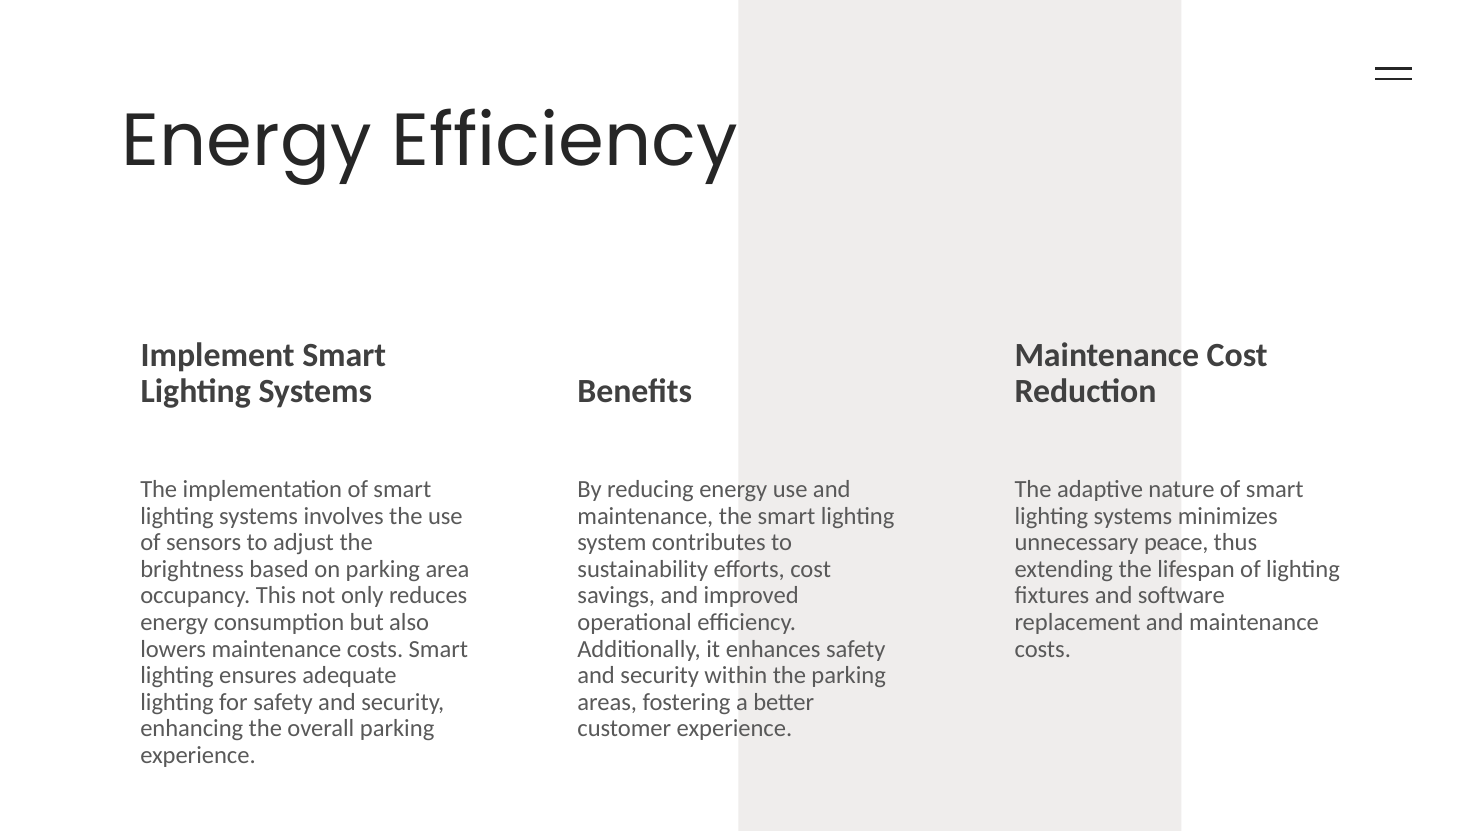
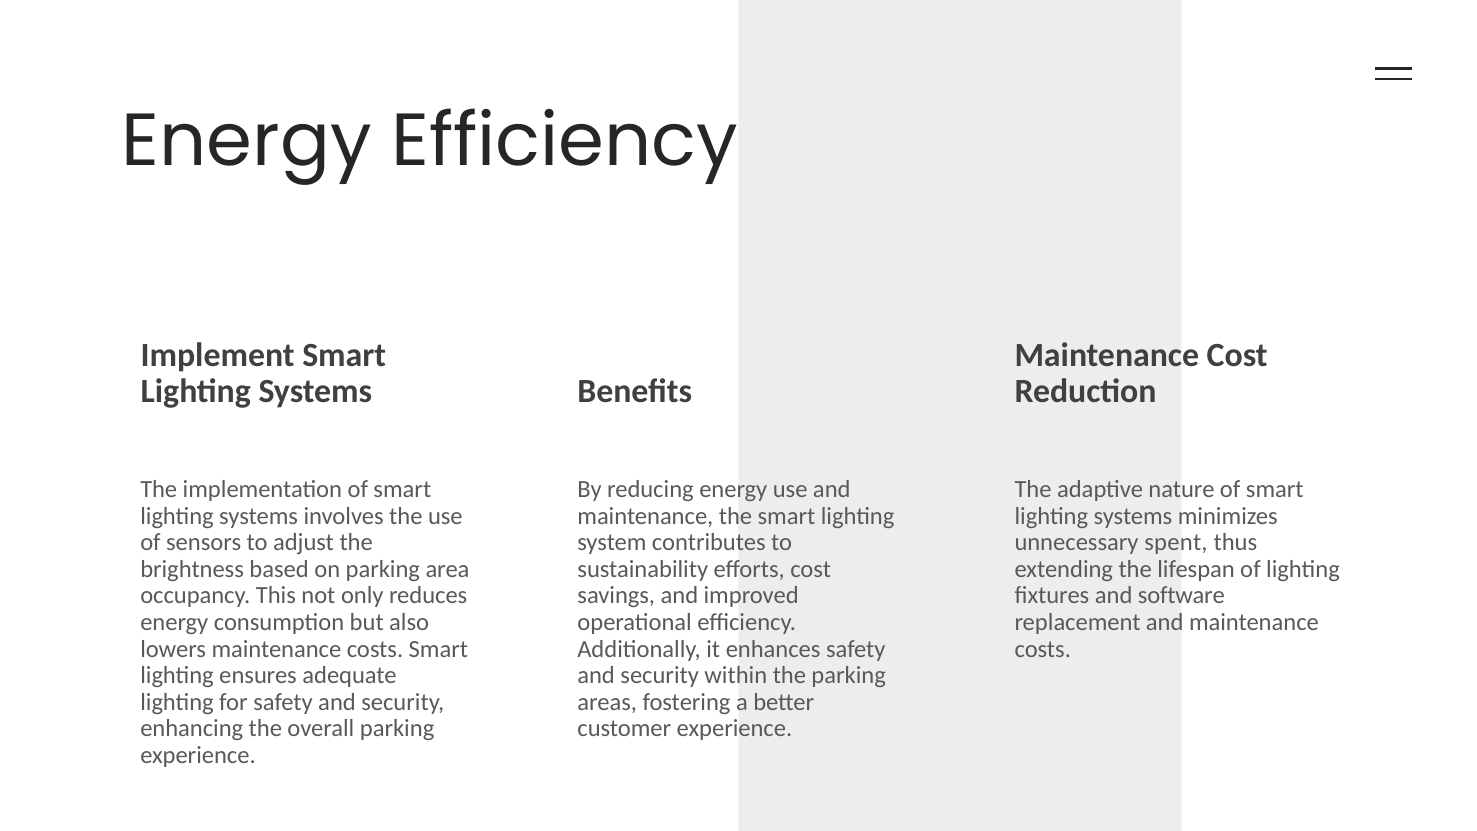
peace: peace -> spent (1176, 543)
